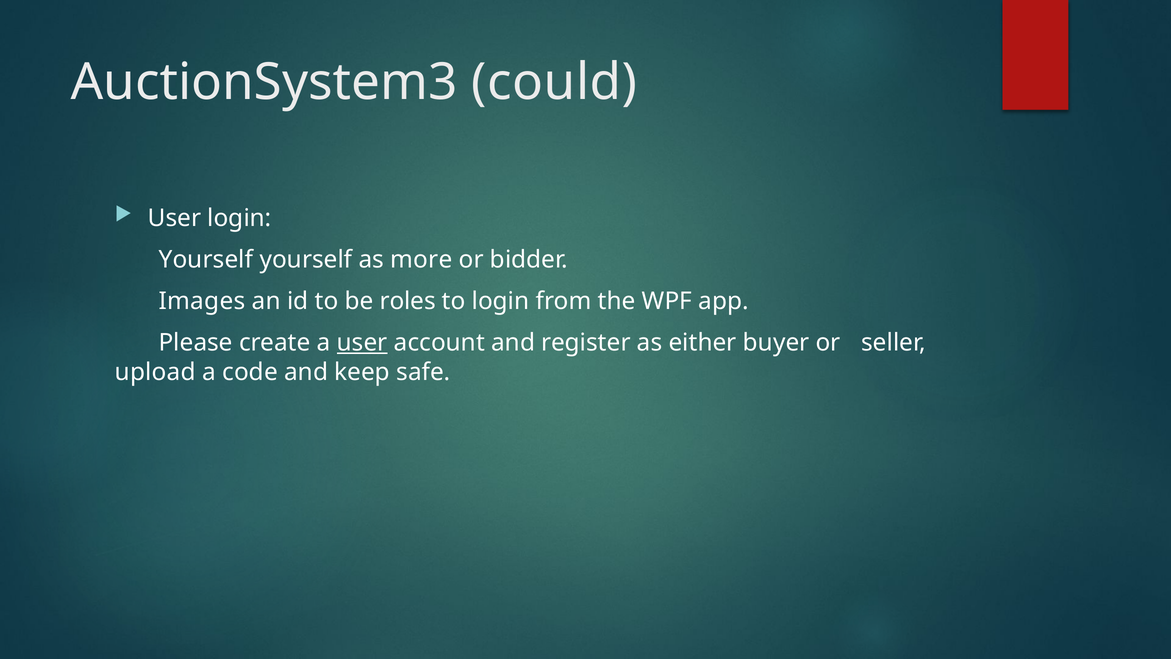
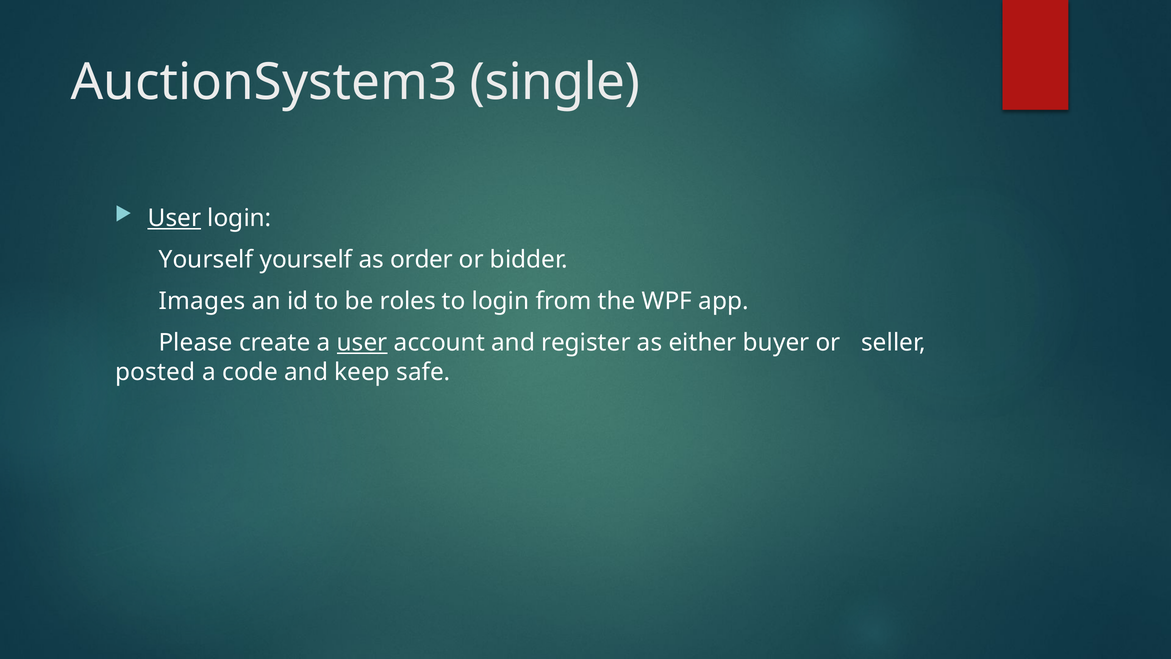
could: could -> single (555, 82)
User underline: none -> present (174, 218)
more: more -> order (422, 259)
upload: upload -> posted (155, 372)
